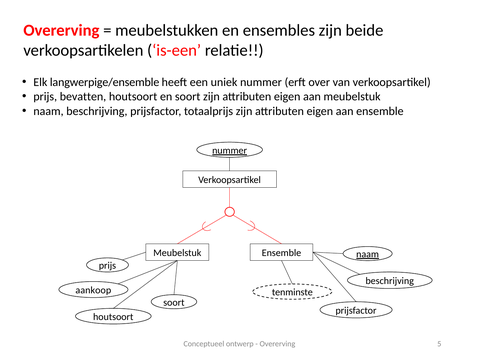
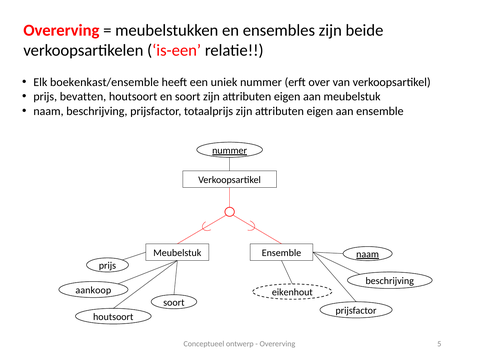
langwerpige/ensemble: langwerpige/ensemble -> boekenkast/ensemble (105, 82)
tenminste: tenminste -> eikenhout (292, 292)
